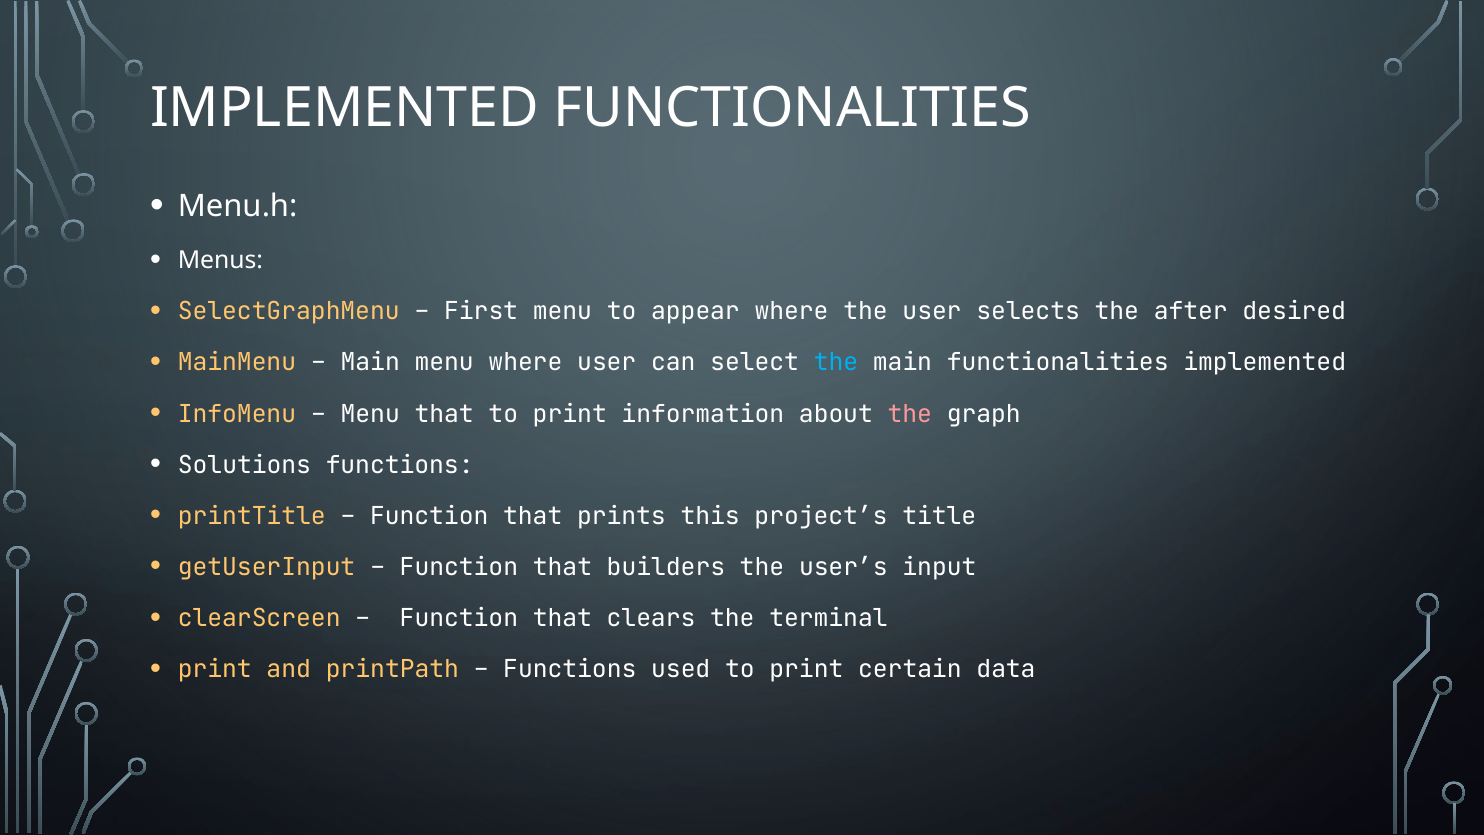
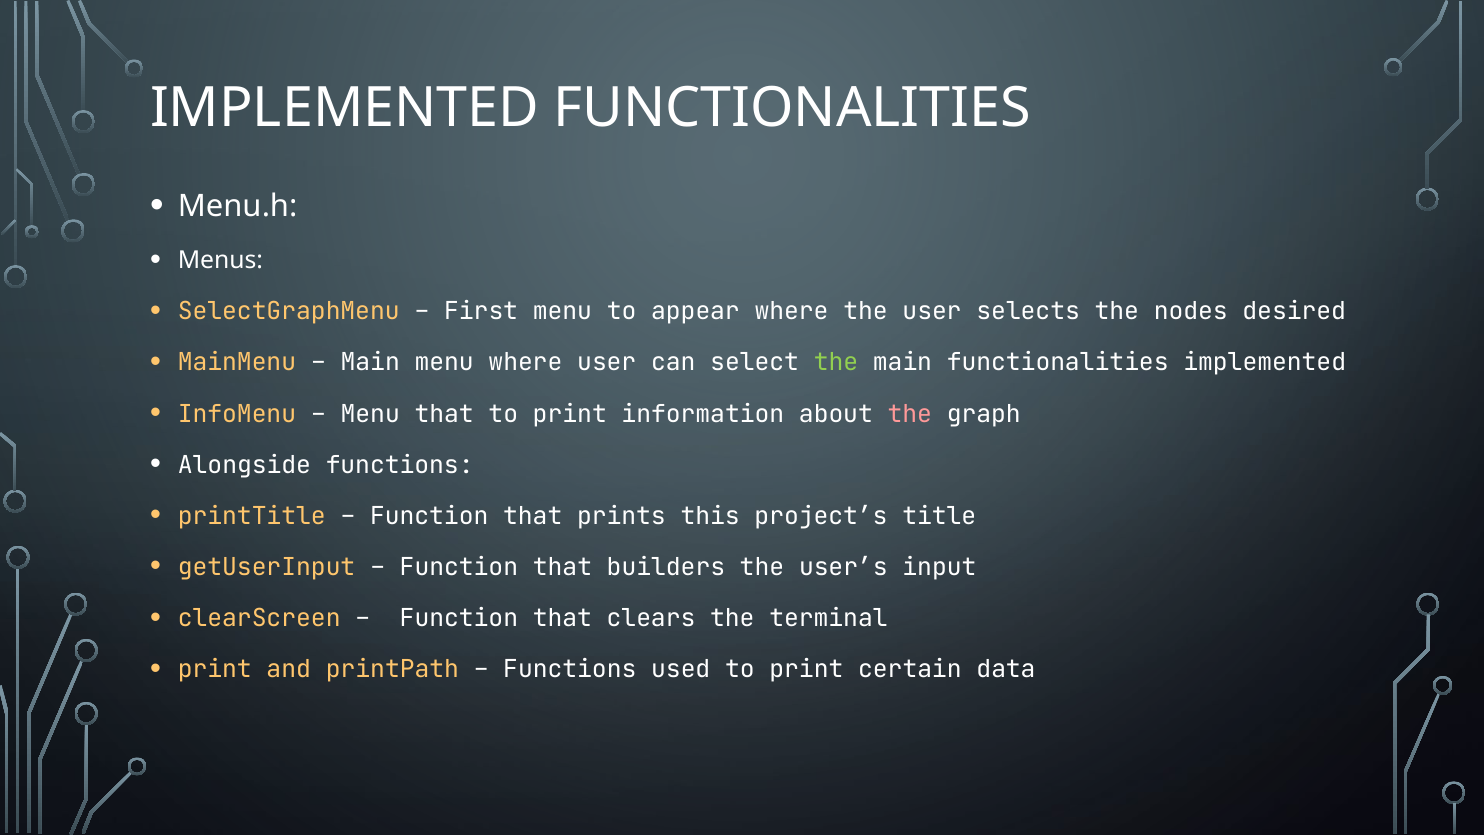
after: after -> nodes (1191, 312)
the colour: light blue -> light green (836, 363)
Solutions: Solutions -> Alongside (244, 465)
